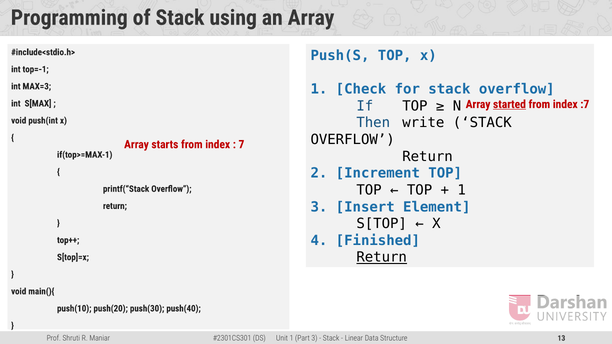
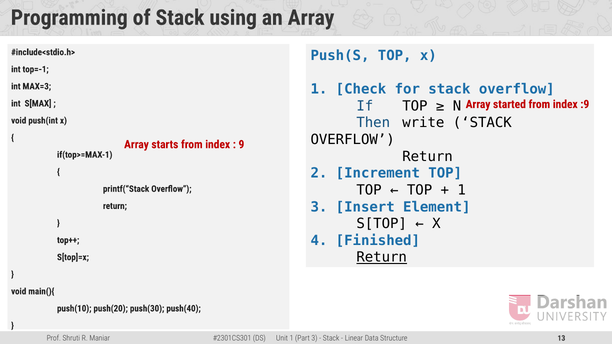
started underline: present -> none (509, 104)
:7: :7 -> :9 (585, 104)
7: 7 -> 9 (241, 145)
